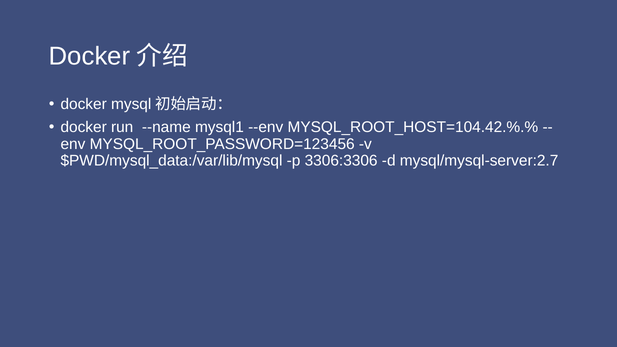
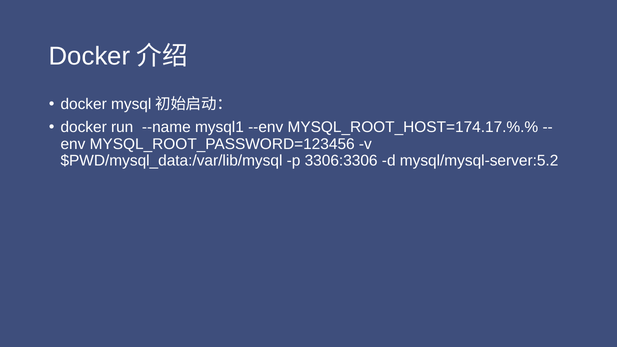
MYSQL_ROOT_HOST=104.42.%.%: MYSQL_ROOT_HOST=104.42.%.% -> MYSQL_ROOT_HOST=174.17.%.% (413, 127)
mysql/mysql-server:2.7: mysql/mysql-server:2.7 -> mysql/mysql-server:5.2 (479, 161)
